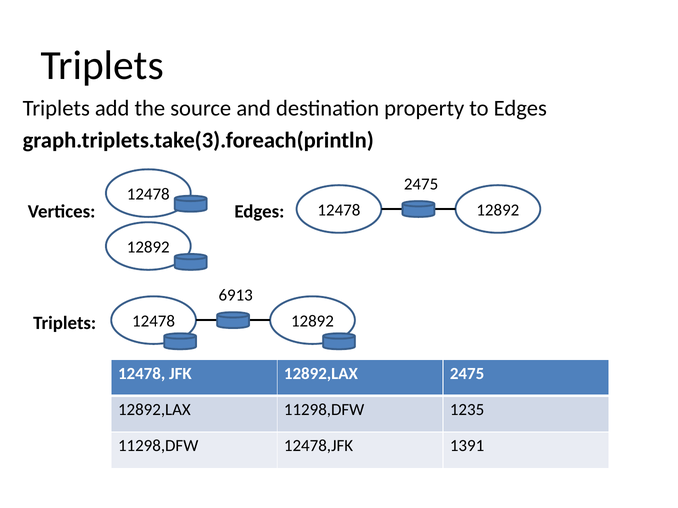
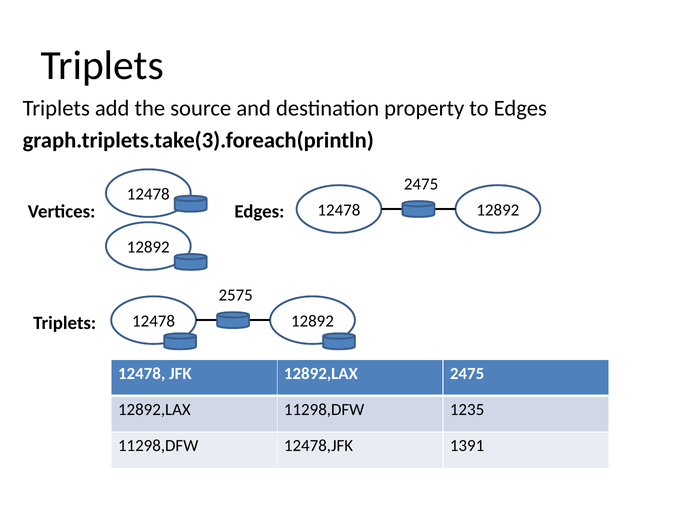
6913: 6913 -> 2575 (236, 295)
